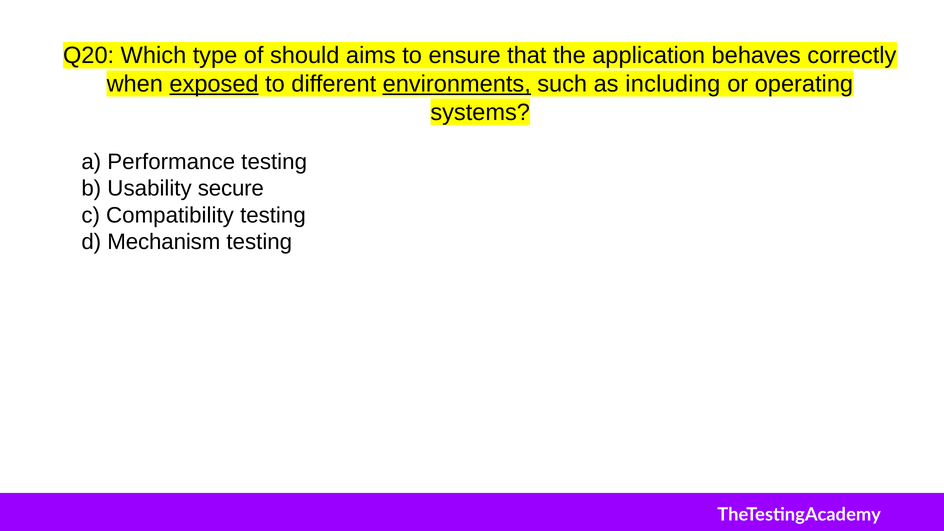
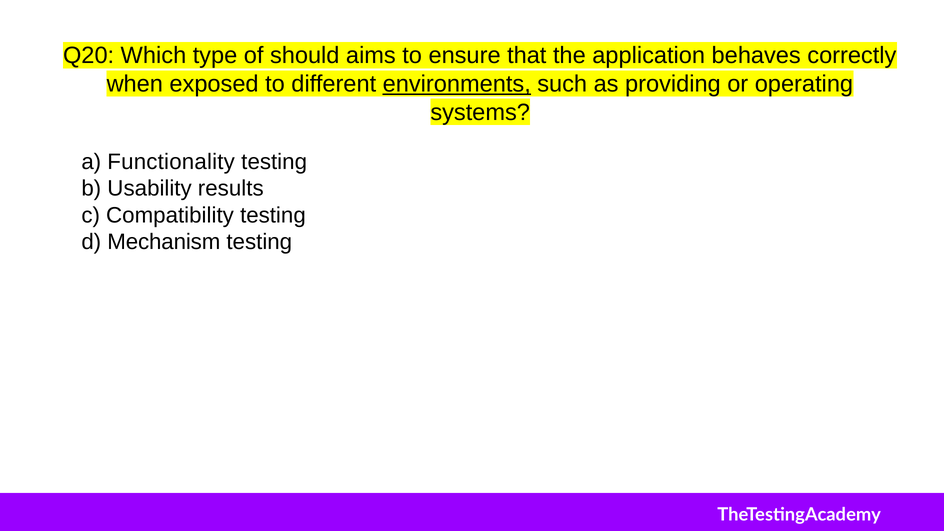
exposed underline: present -> none (214, 84)
including: including -> providing (673, 84)
Performance: Performance -> Functionality (171, 162)
secure: secure -> results (231, 189)
